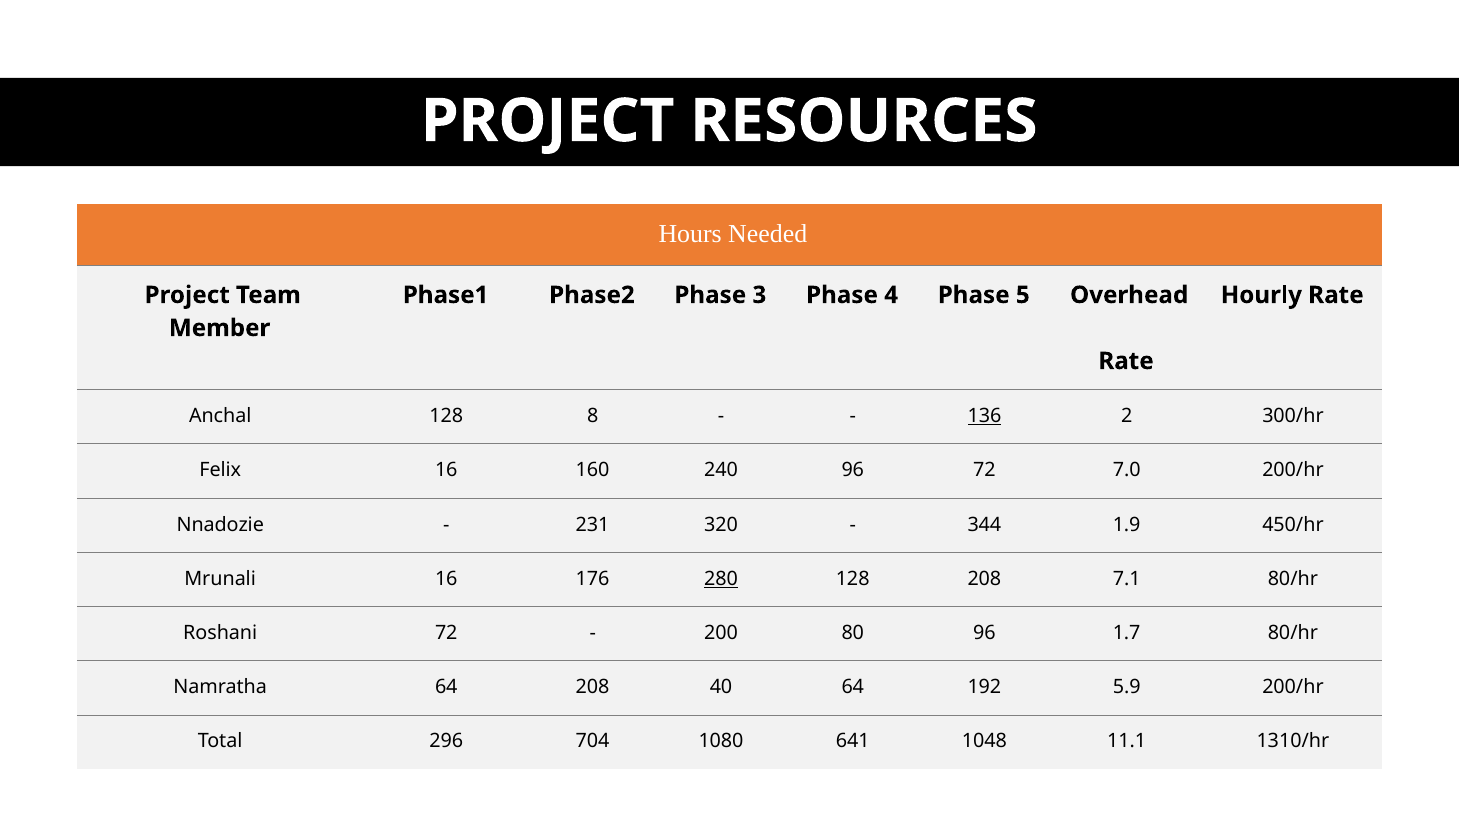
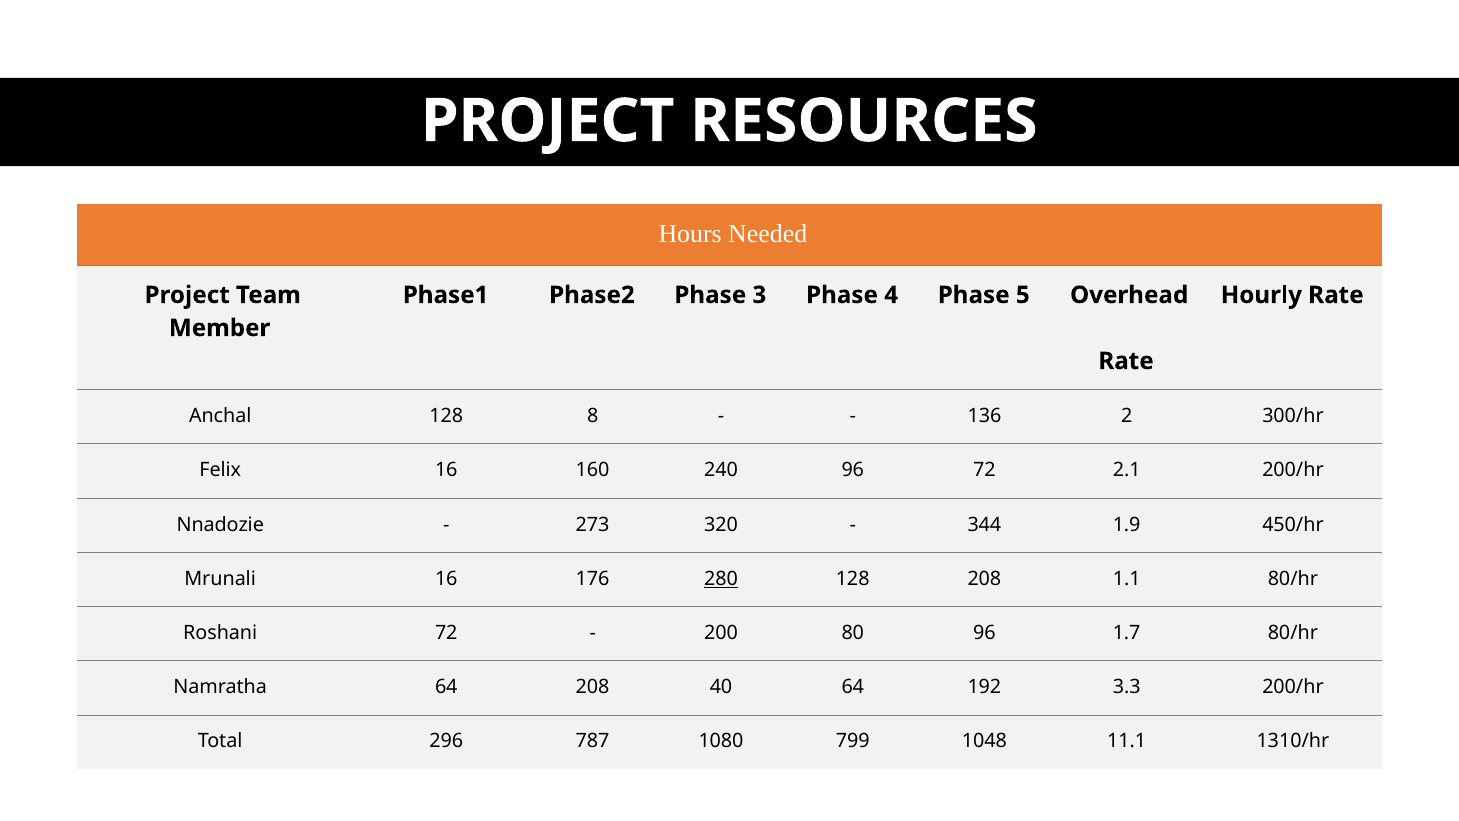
136 underline: present -> none (984, 416)
7.0: 7.0 -> 2.1 (1127, 470)
231: 231 -> 273 (593, 524)
7.1: 7.1 -> 1.1 (1127, 579)
5.9: 5.9 -> 3.3 (1127, 687)
704: 704 -> 787 (593, 741)
641: 641 -> 799 (853, 741)
